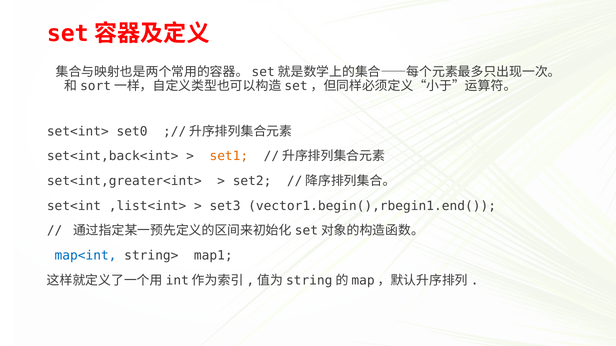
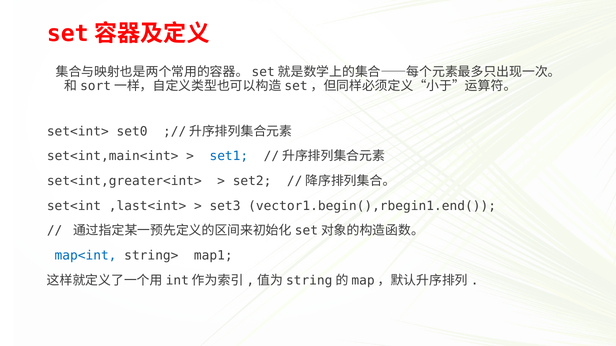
set<int,back<int>: set<int,back<int> -> set<int,main<int> (113, 156)
set1 colour: orange -> blue (229, 156)
,list<int>: ,list<int> -> ,last<int> (148, 206)
